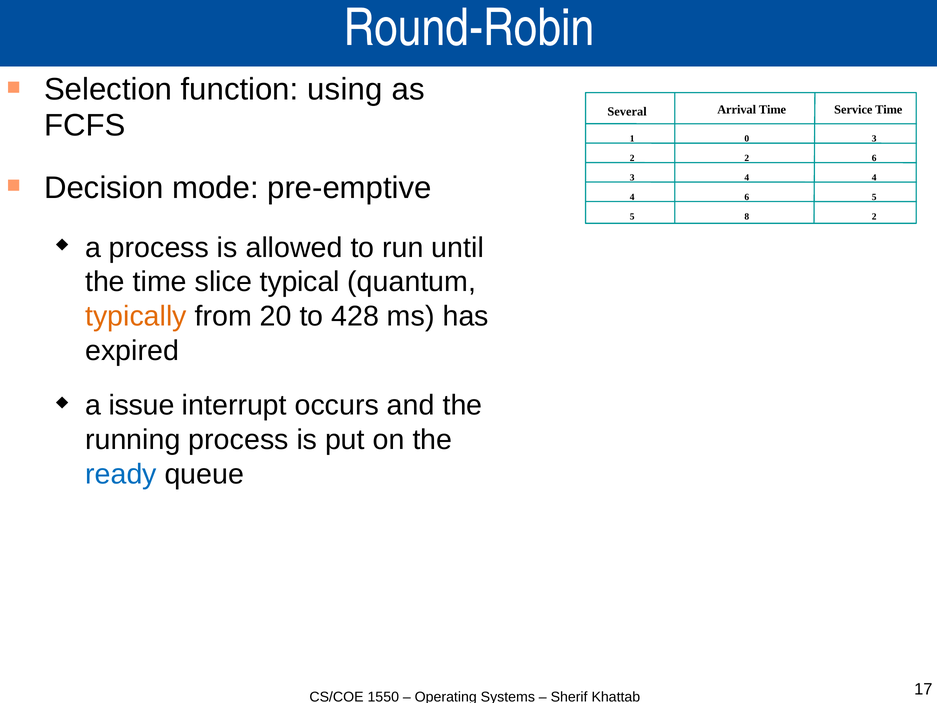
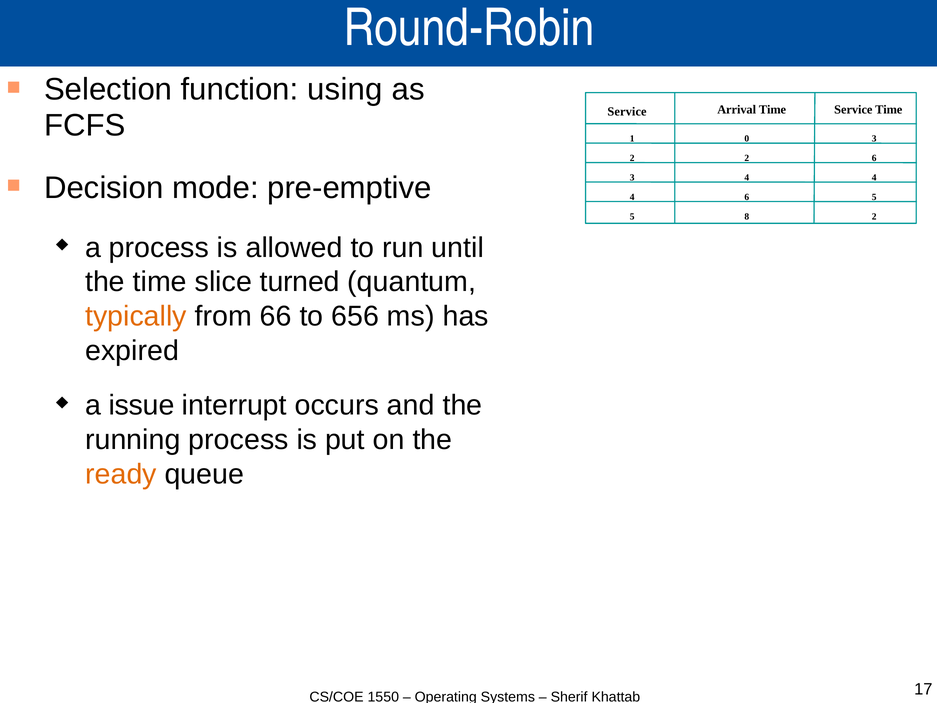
Several: Several -> Service (627, 112)
typical: typical -> turned (300, 282)
20: 20 -> 66 (276, 316)
428: 428 -> 656 (355, 316)
ready colour: blue -> orange (121, 474)
